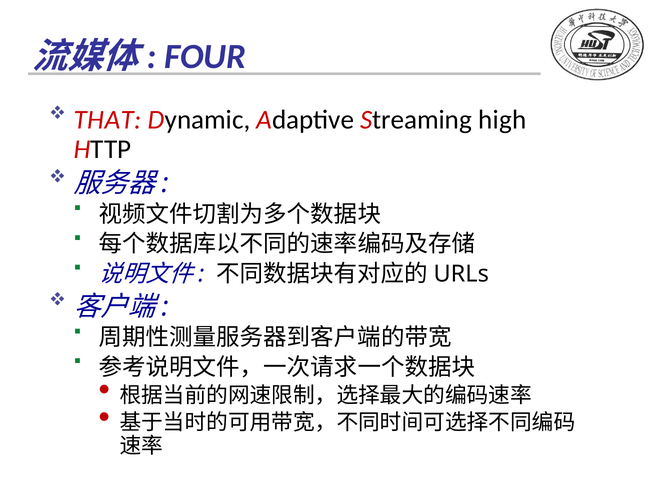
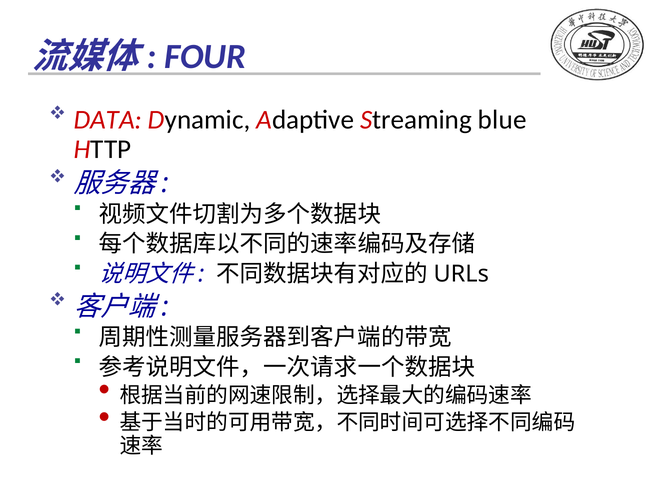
THAT: THAT -> DATA (108, 120)
high: high -> blue (502, 120)
